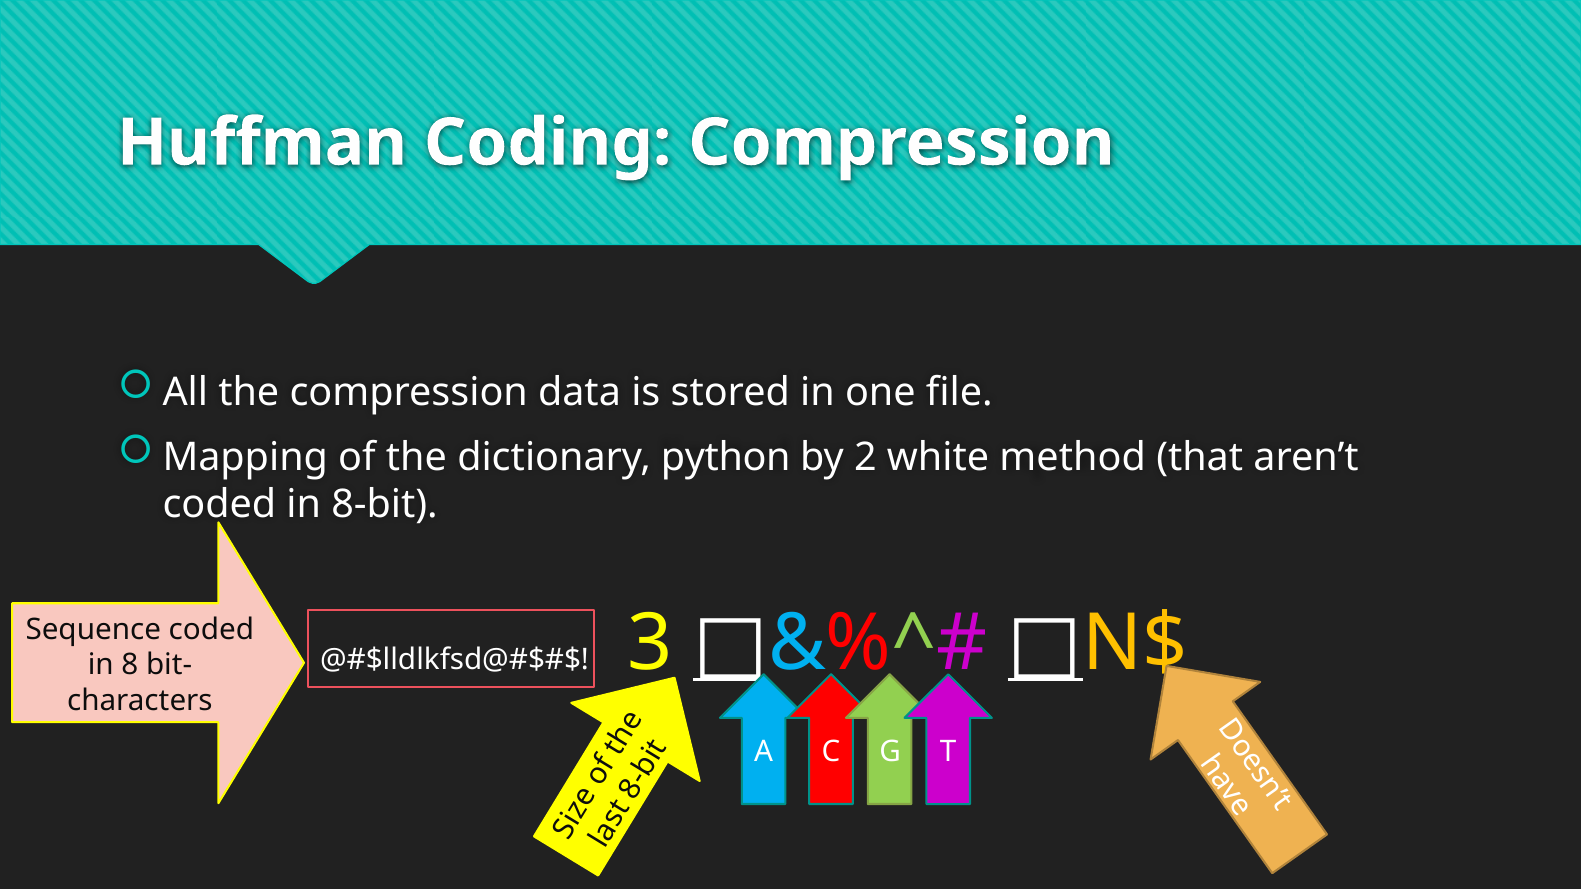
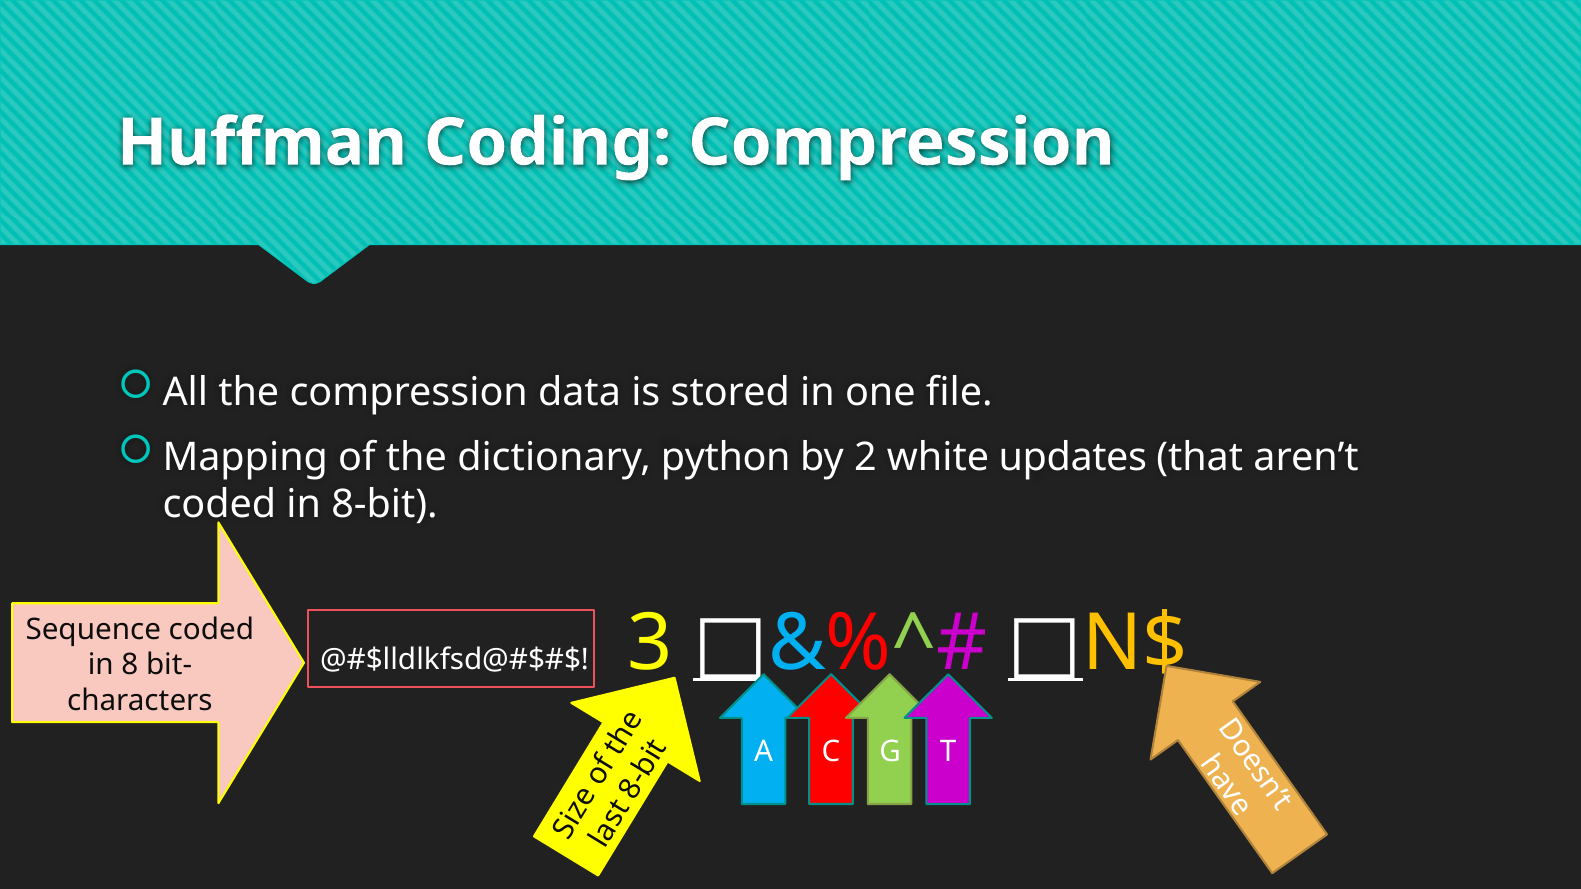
method: method -> updates (1073, 457)
